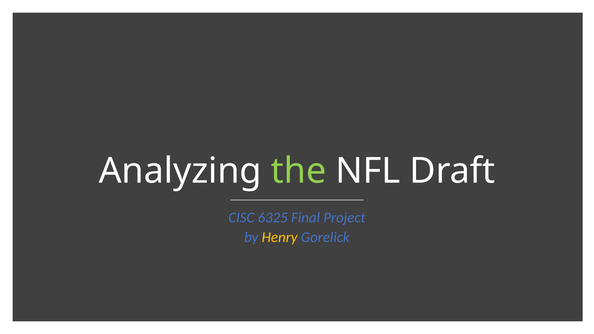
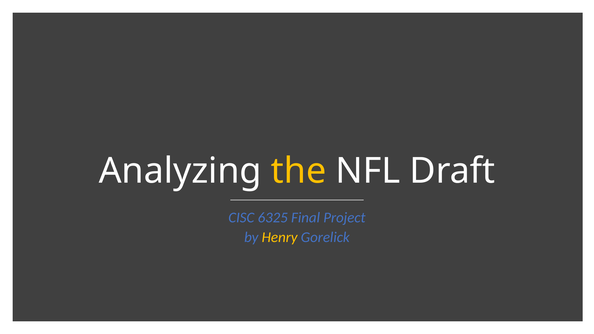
the colour: light green -> yellow (299, 171)
